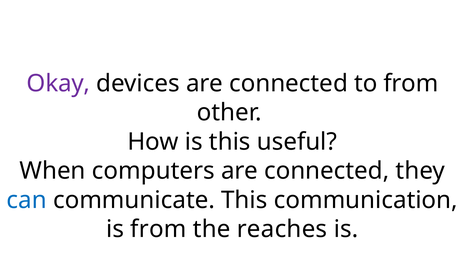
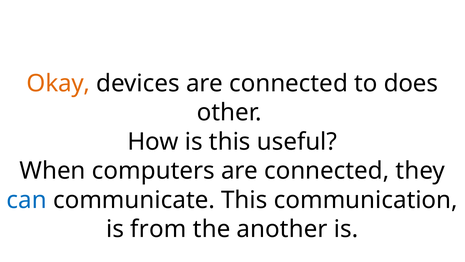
Okay colour: purple -> orange (58, 83)
to from: from -> does (411, 83)
reaches: reaches -> another (282, 229)
